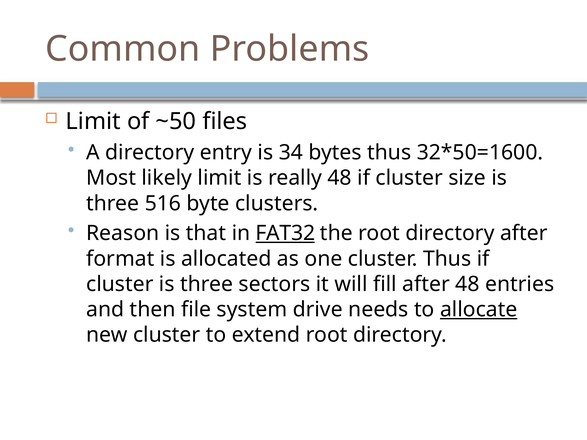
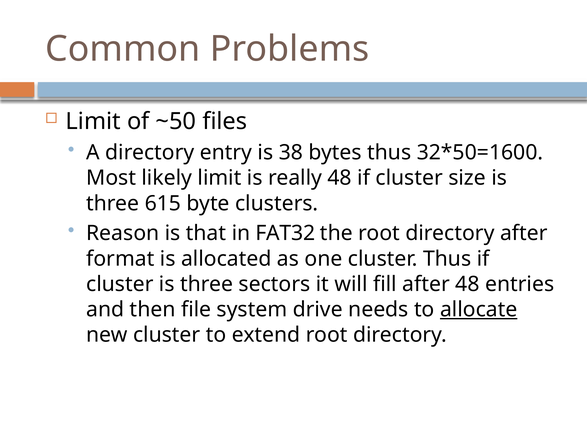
34: 34 -> 38 (291, 153)
516: 516 -> 615 (163, 204)
FAT32 underline: present -> none (285, 233)
